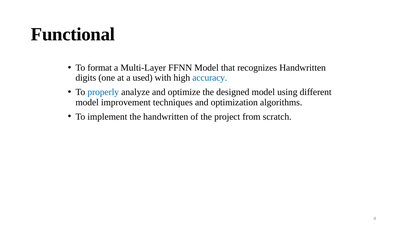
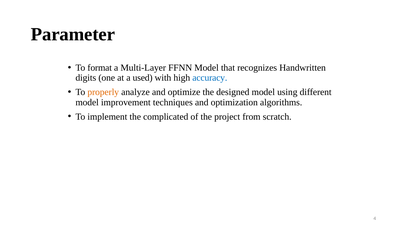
Functional: Functional -> Parameter (73, 34)
properly colour: blue -> orange (103, 92)
the handwritten: handwritten -> complicated (166, 117)
